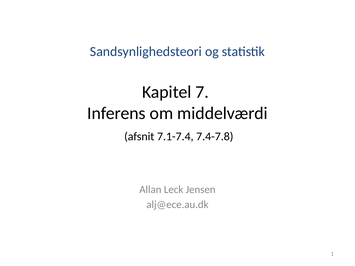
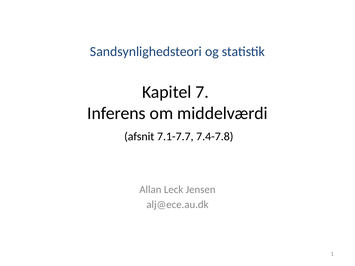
7.1-7.4: 7.1-7.4 -> 7.1-7.7 (175, 137)
